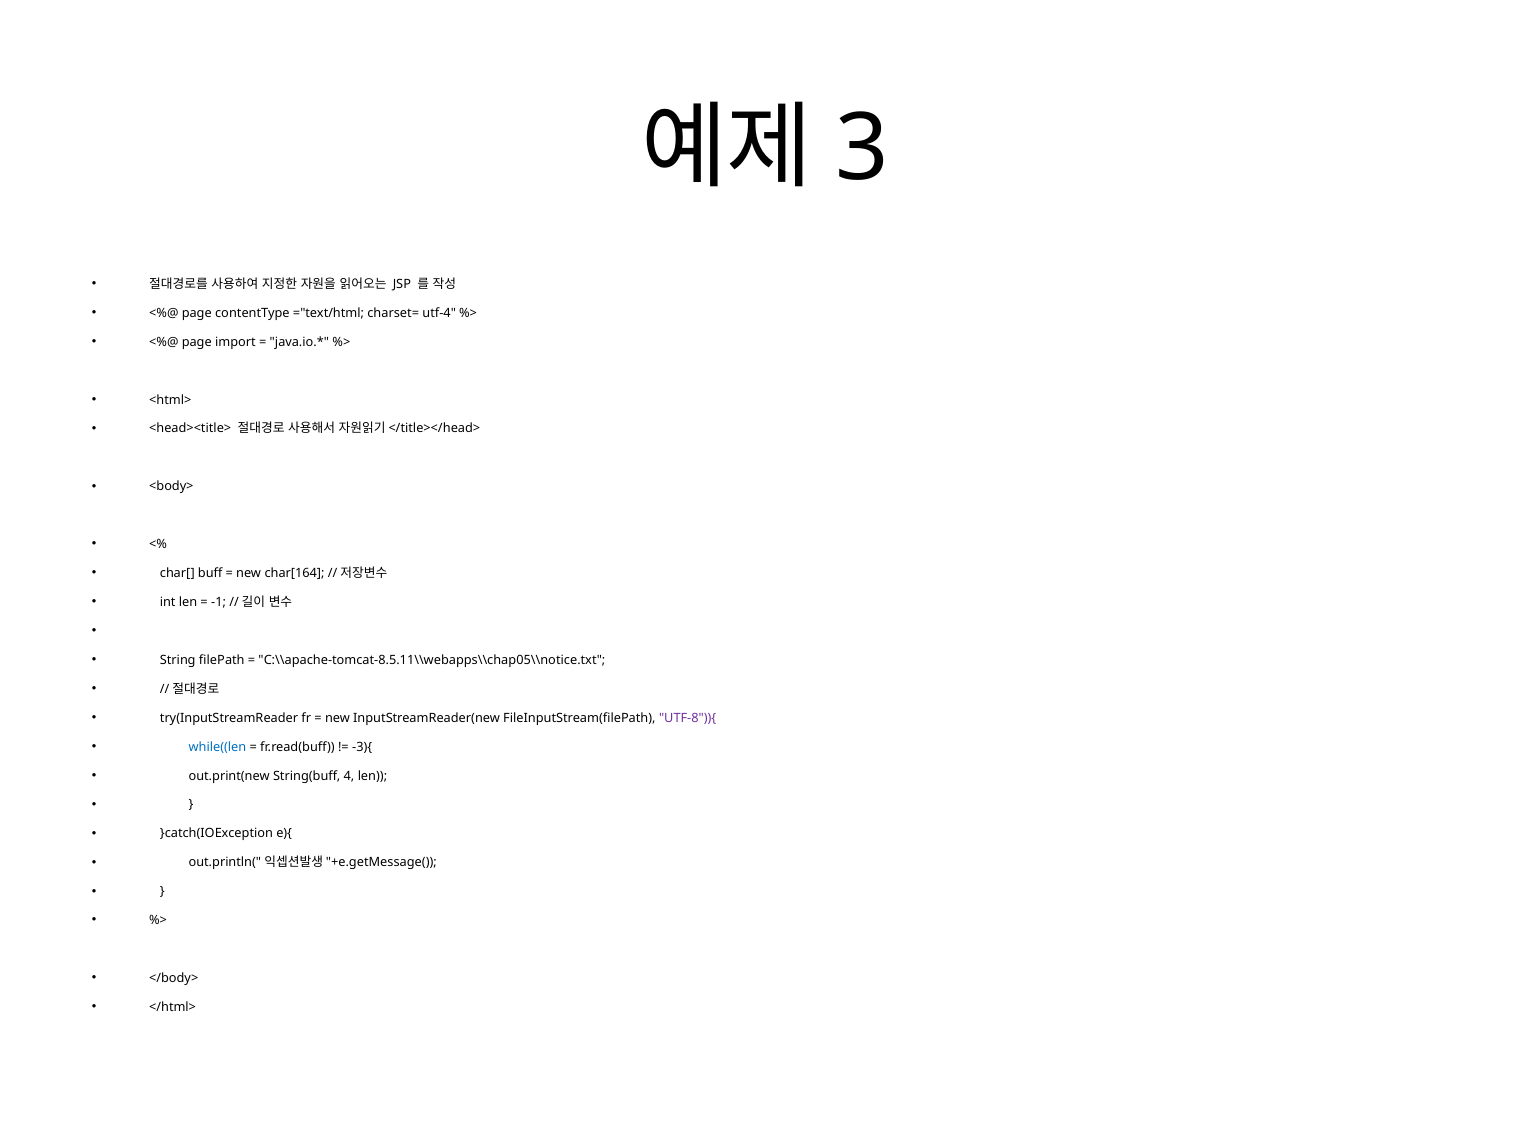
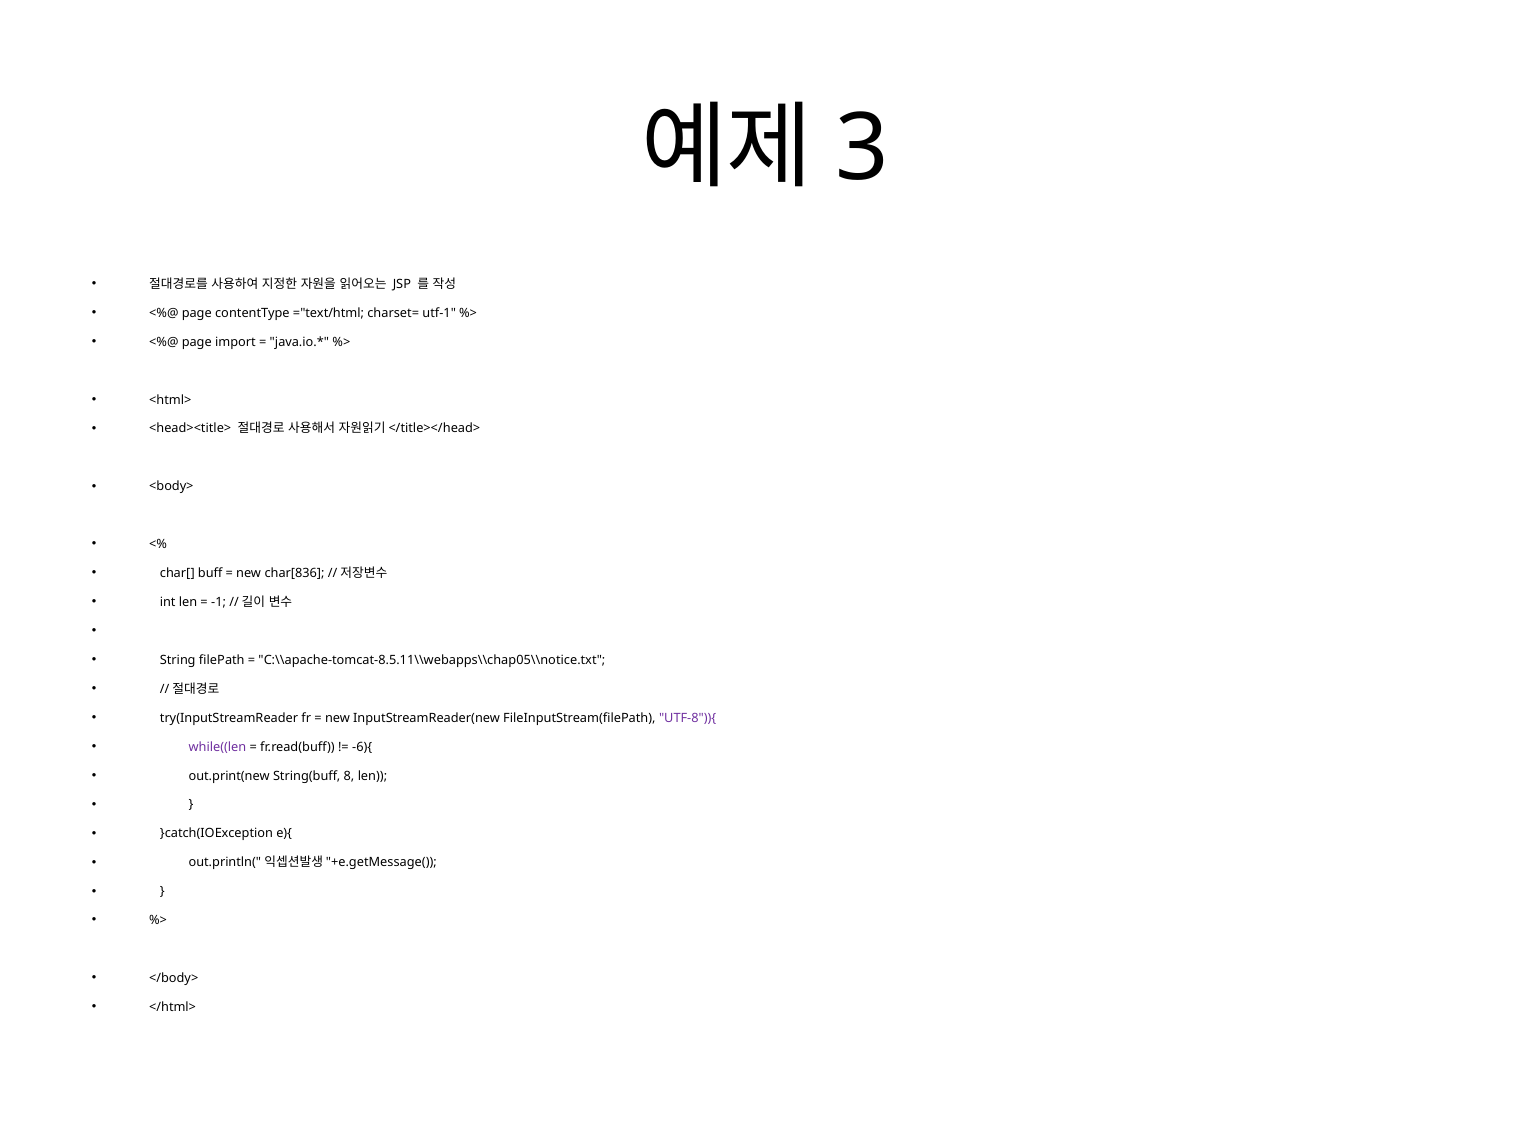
utf-4: utf-4 -> utf-1 (439, 313)
char[164: char[164 -> char[836 (295, 573)
while((len colour: blue -> purple (217, 747)
-3){: -3){ -> -6){ (362, 747)
4: 4 -> 8 (349, 775)
